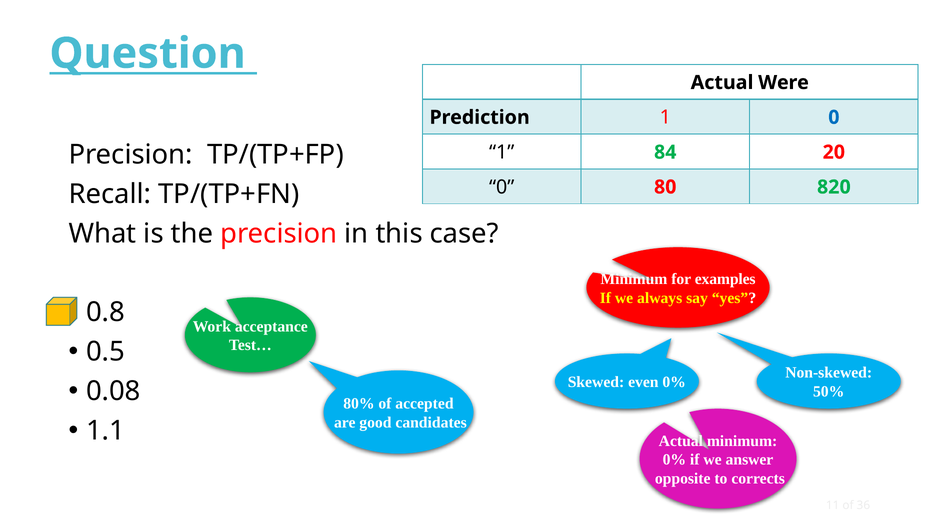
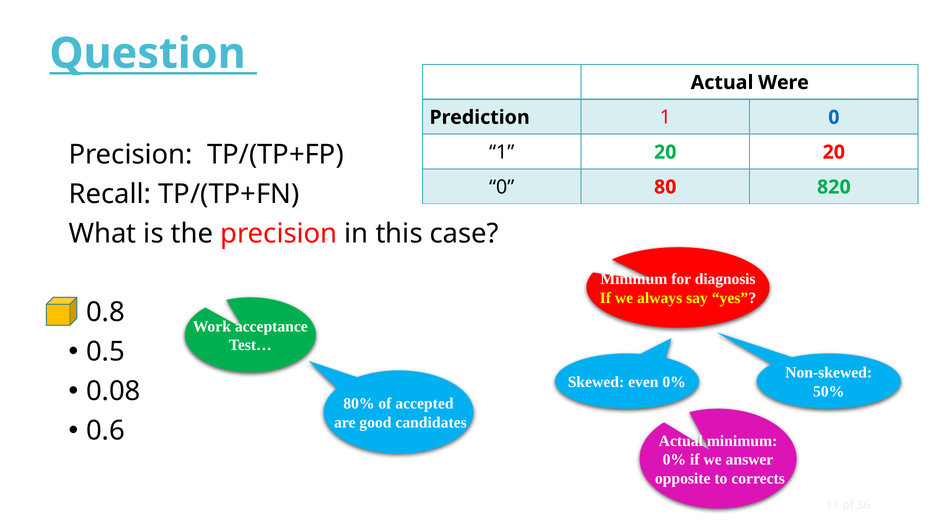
1 84: 84 -> 20 (665, 152)
examples: examples -> diagnosis (725, 279)
1.1: 1.1 -> 0.6 (106, 431)
